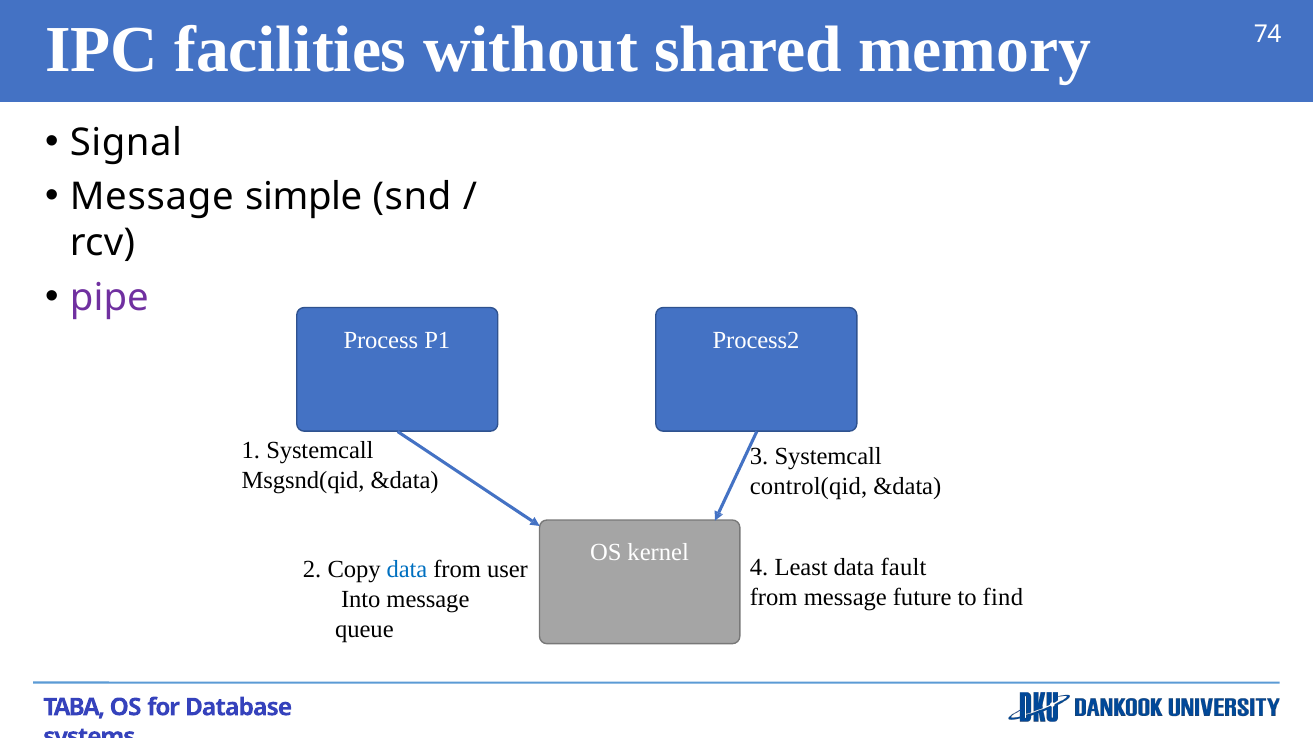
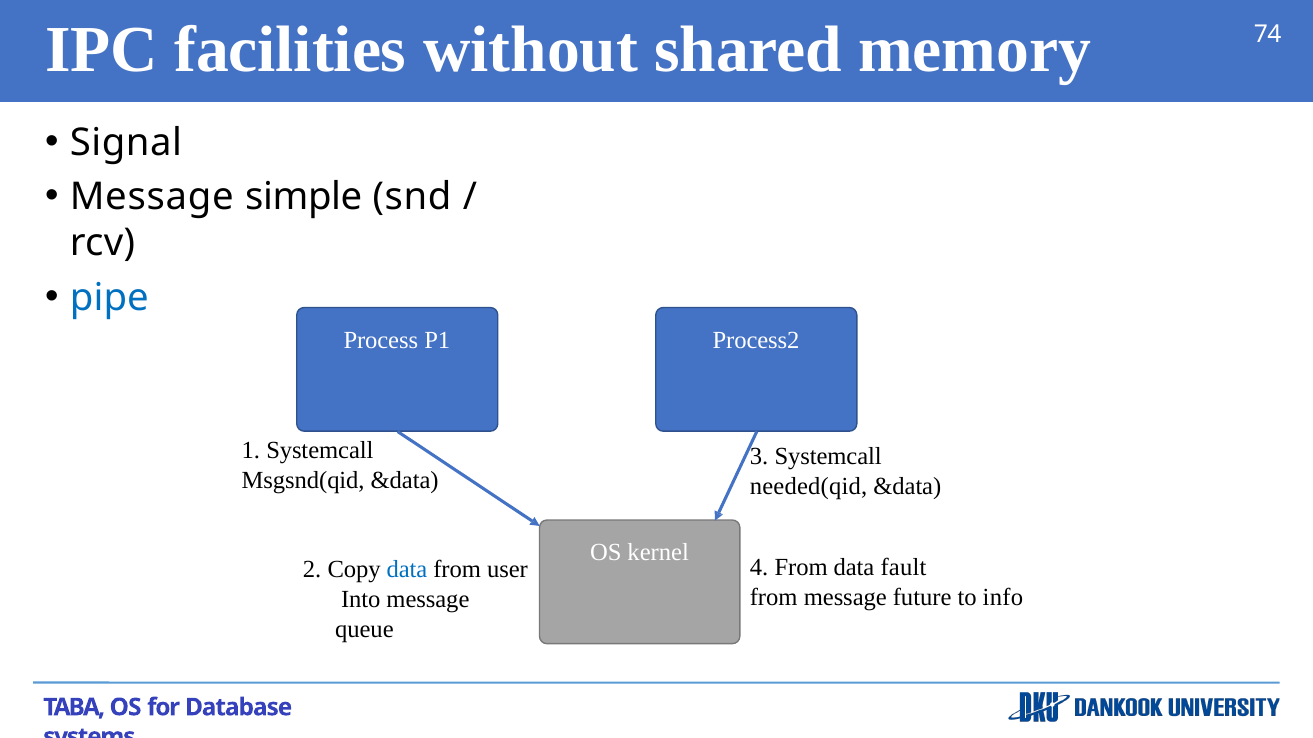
pipe colour: purple -> blue (109, 298)
control(qid: control(qid -> needed(qid (809, 487)
4 Least: Least -> From (801, 568)
find: find -> info (1003, 598)
